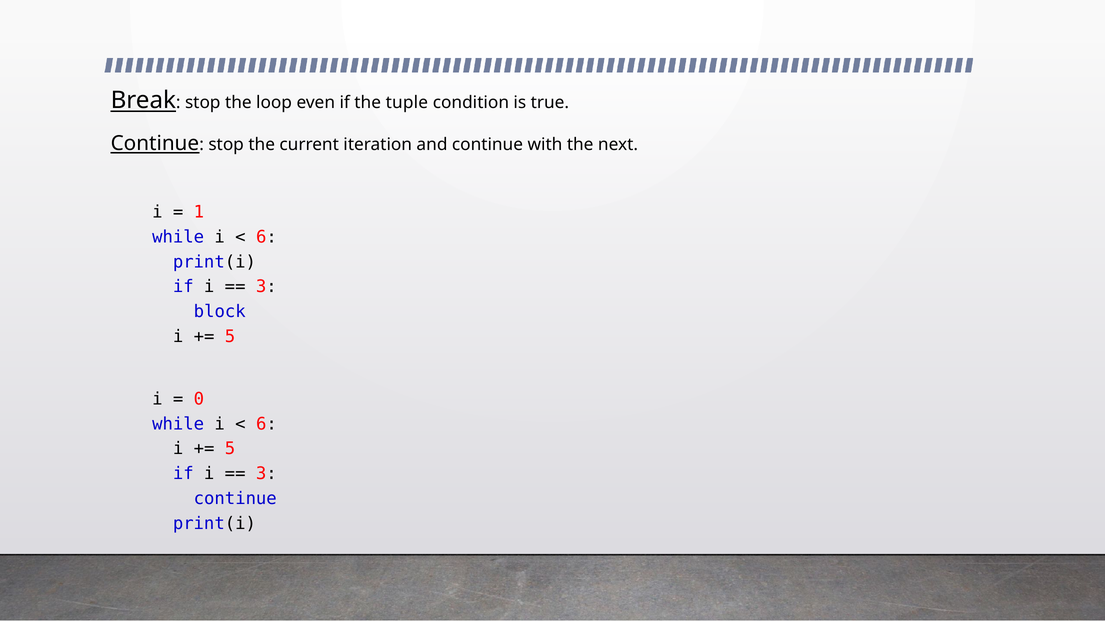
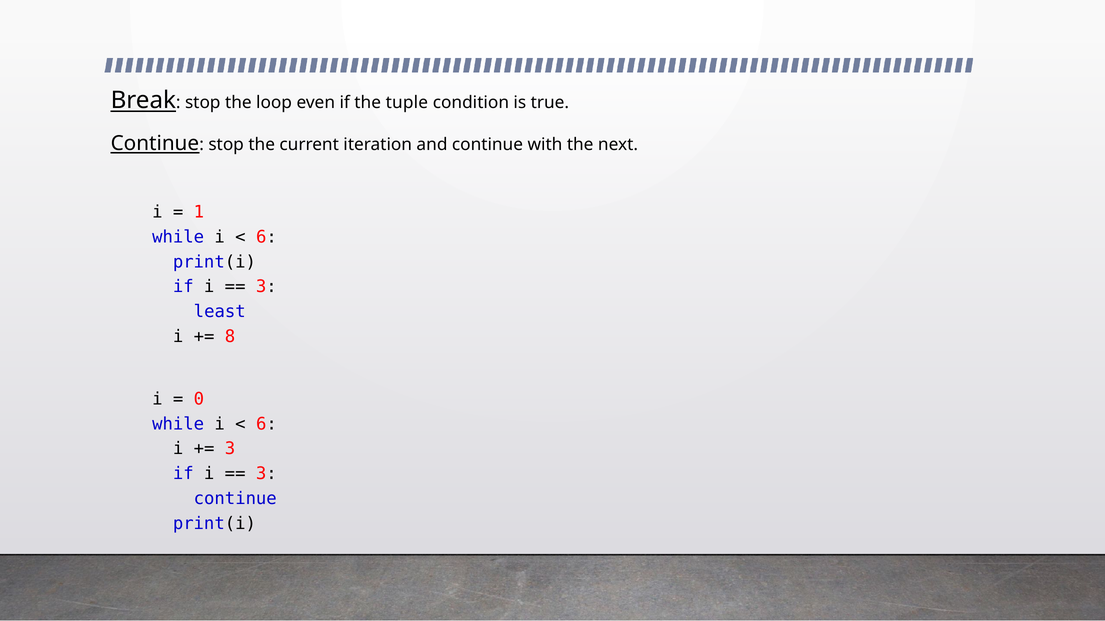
block: block -> least (220, 312)
5: 5 -> 8 (230, 337)
5: 5 -> 3 (230, 449)
